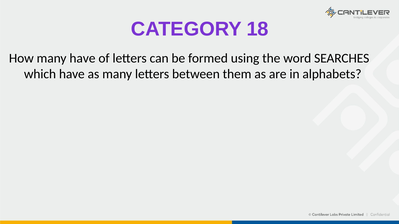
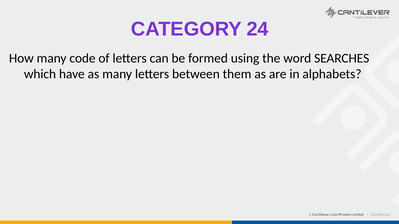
18: 18 -> 24 (258, 29)
many have: have -> code (82, 58)
